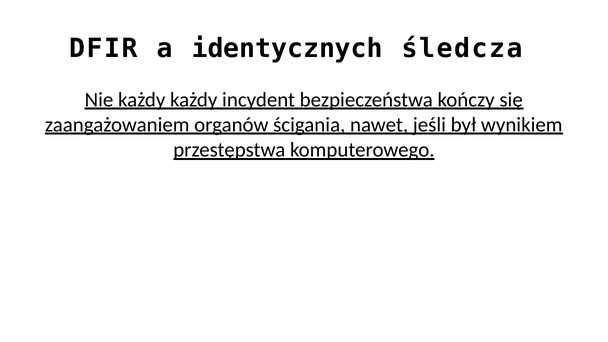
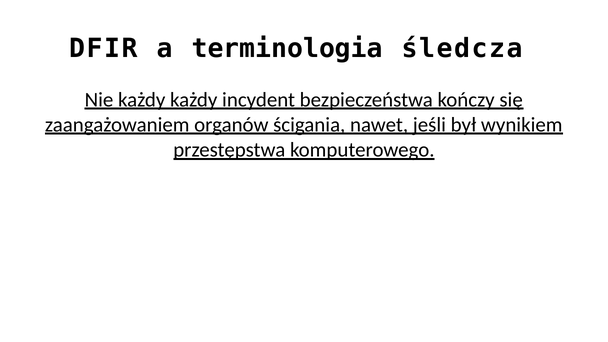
identycznych: identycznych -> terminologia (287, 48)
